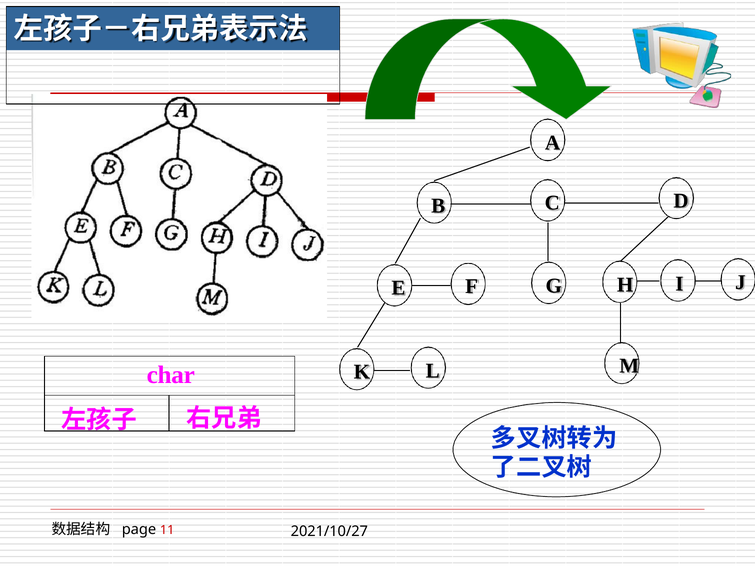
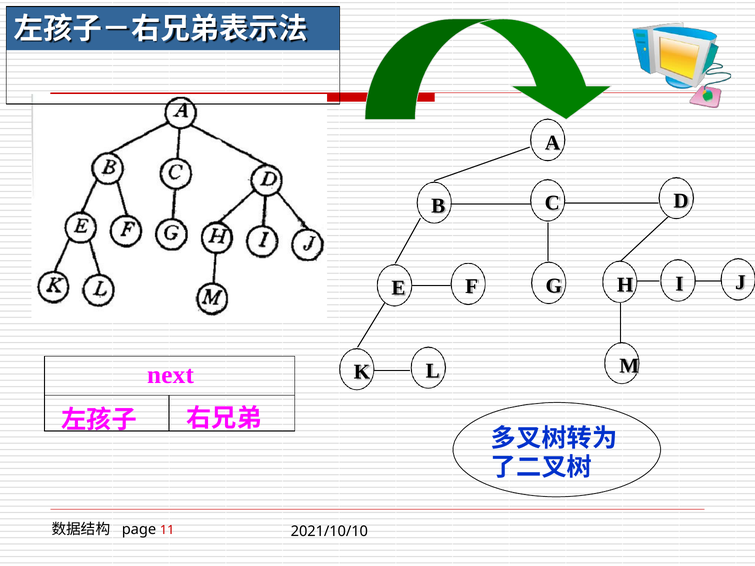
char: char -> next (170, 375)
2021/10/27: 2021/10/27 -> 2021/10/10 (329, 532)
